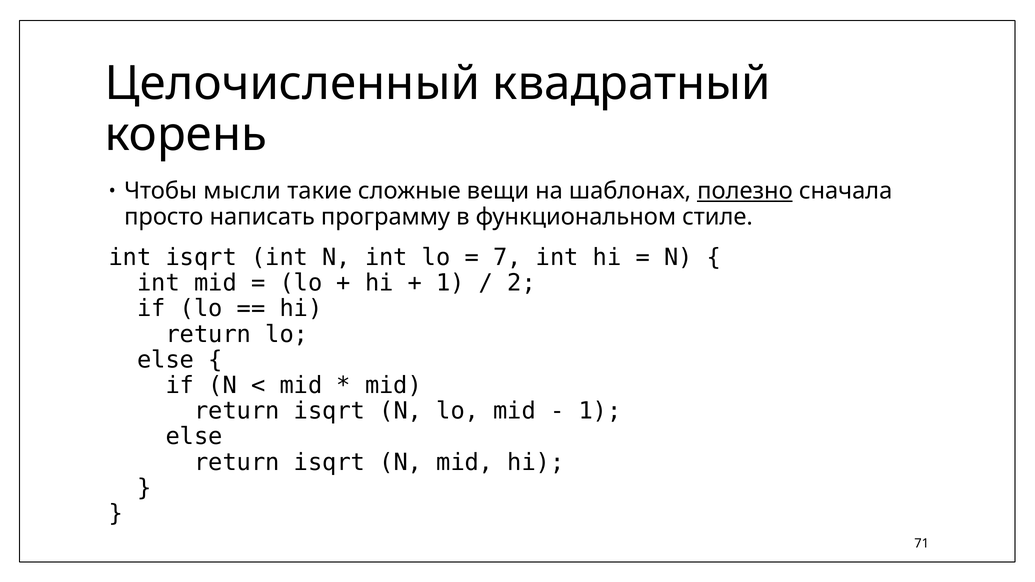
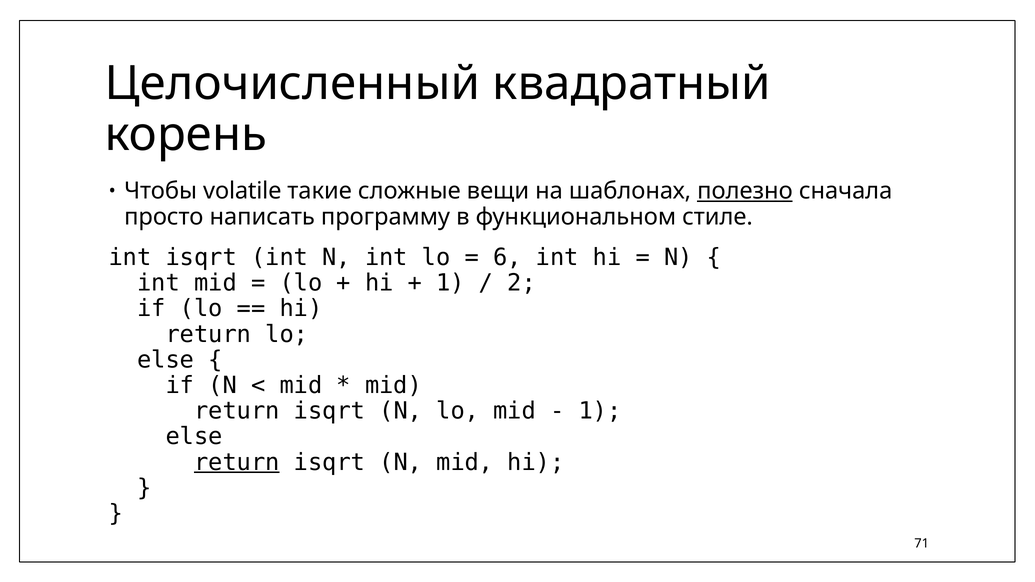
мысли: мысли -> volatile (242, 191)
7: 7 -> 6 (507, 258)
return underline: none -> present (237, 462)
